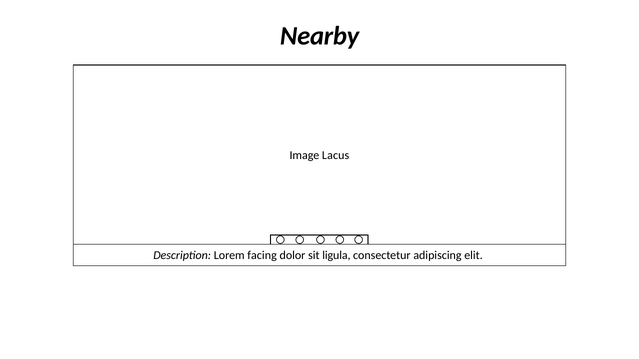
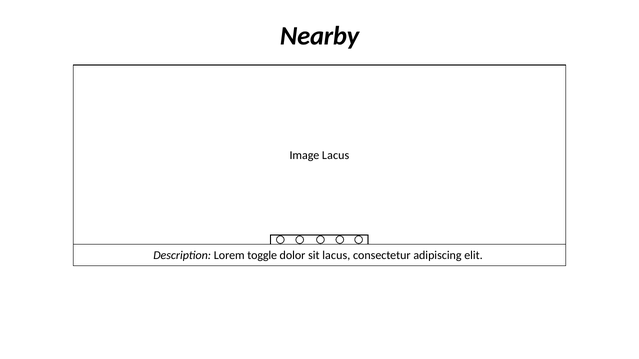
facing: facing -> toggle (262, 256)
sit ligula: ligula -> lacus (336, 256)
